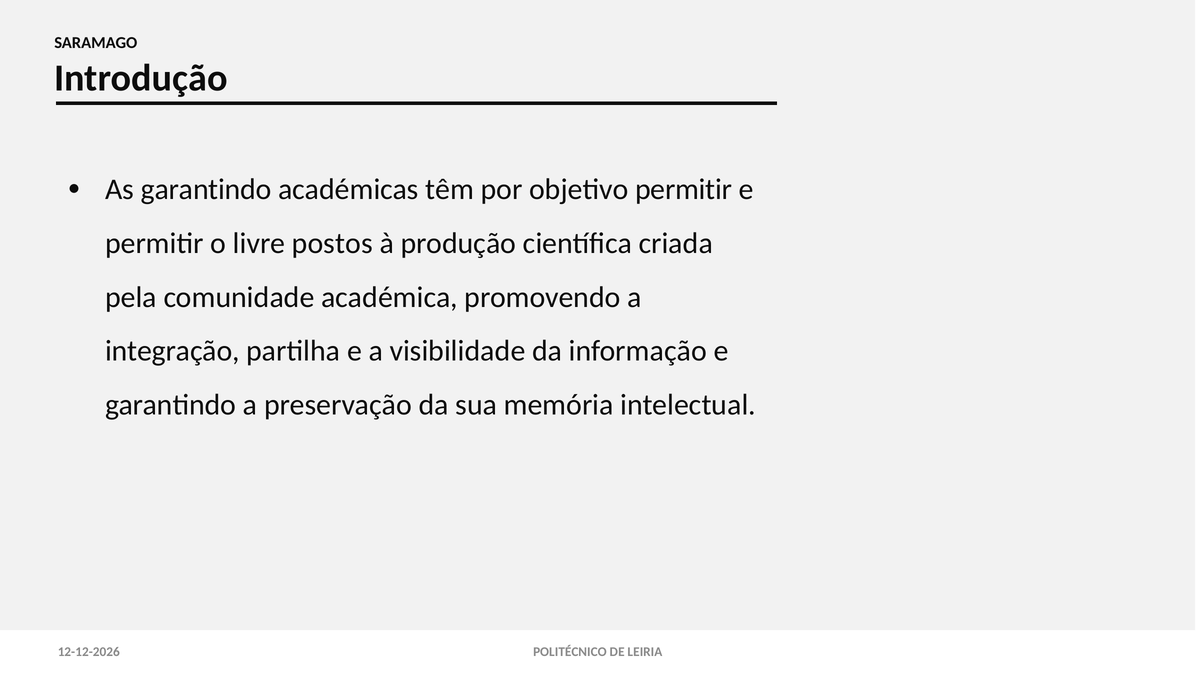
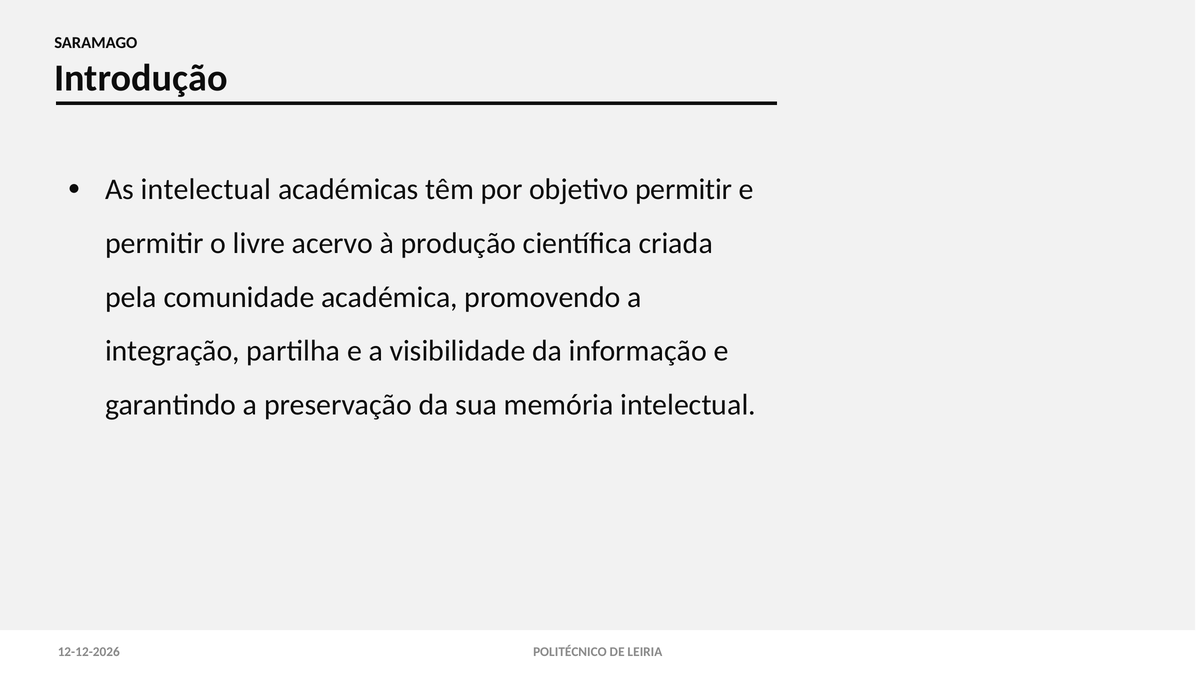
As garantindo: garantindo -> intelectual (206, 189)
postos: postos -> acervo (332, 243)
